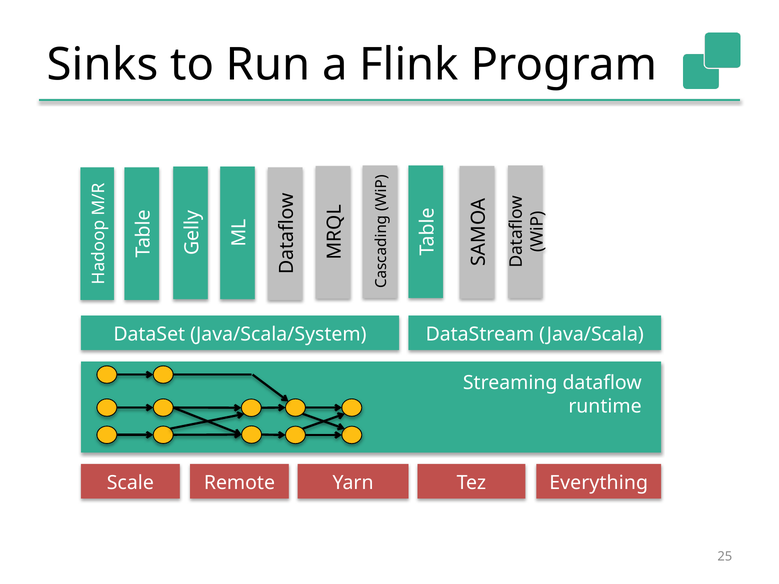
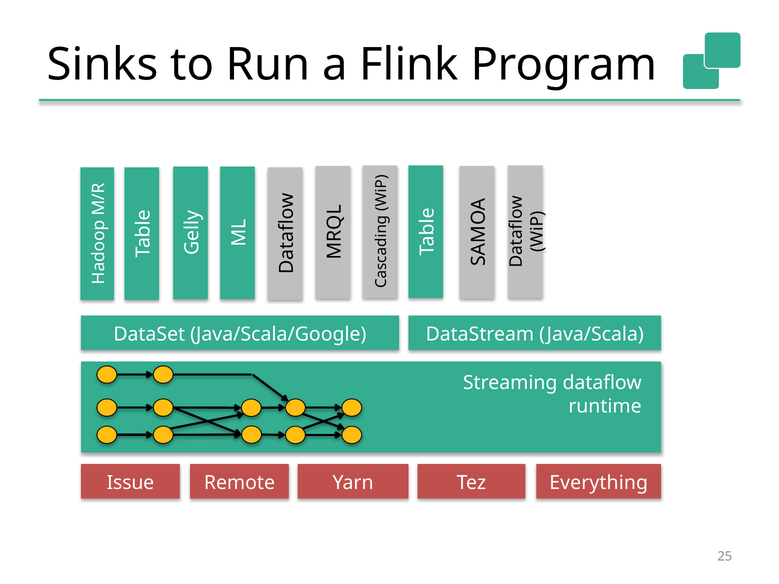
Java/Scala/System: Java/Scala/System -> Java/Scala/Google (278, 334)
Scale: Scale -> Issue (130, 483)
